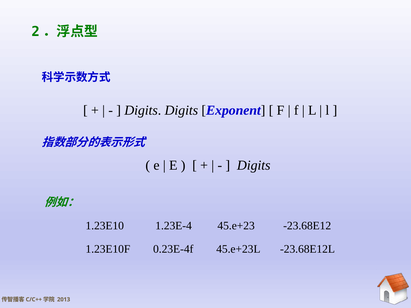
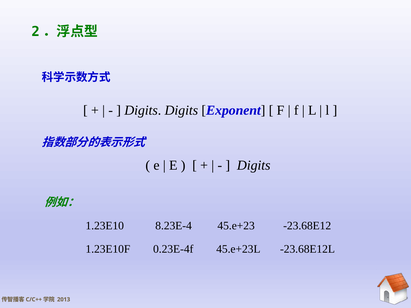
1.23E-4: 1.23E-4 -> 8.23E-4 (174, 226)
